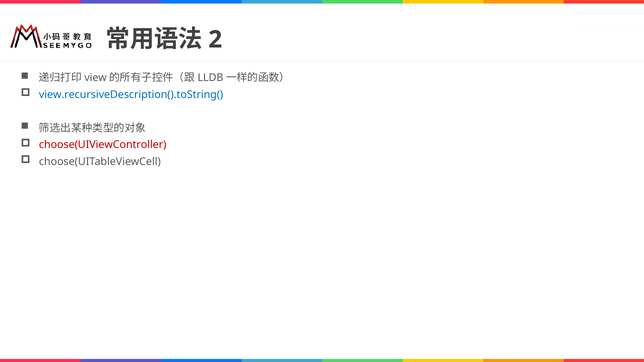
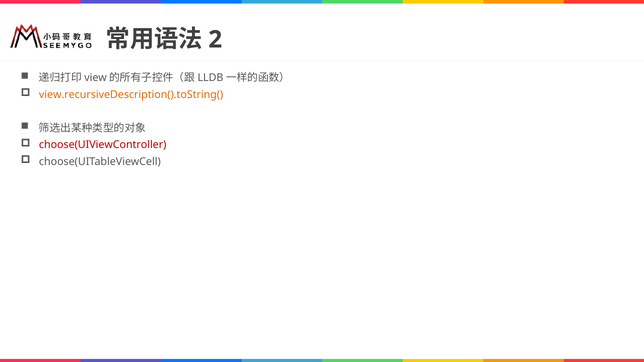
view.recursiveDescription().toString( colour: blue -> orange (131, 95)
